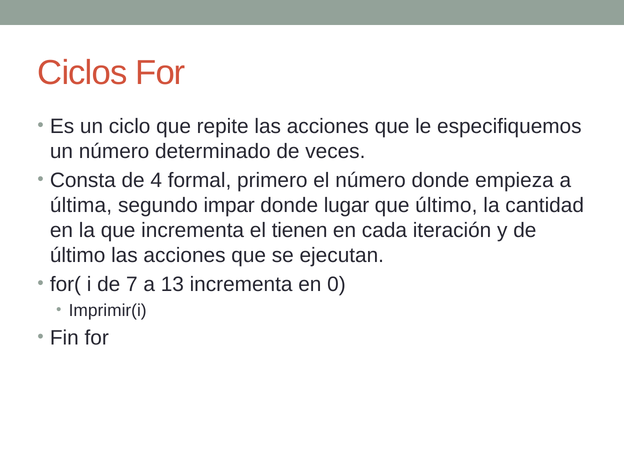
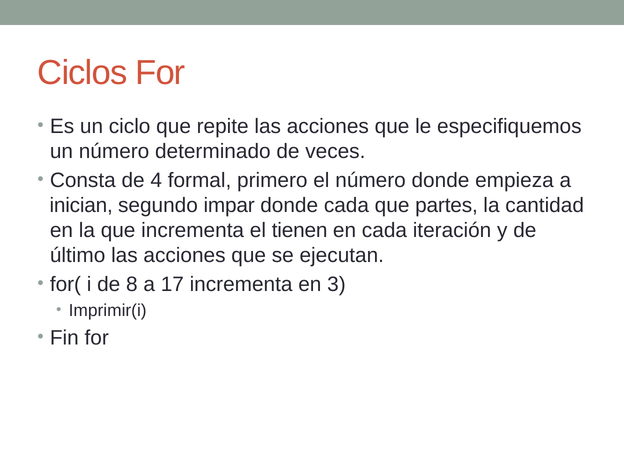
última: última -> inician (81, 205)
donde lugar: lugar -> cada (346, 205)
que último: último -> partes (446, 205)
7: 7 -> 8 (132, 284)
13: 13 -> 17 (172, 284)
0: 0 -> 3 (336, 284)
